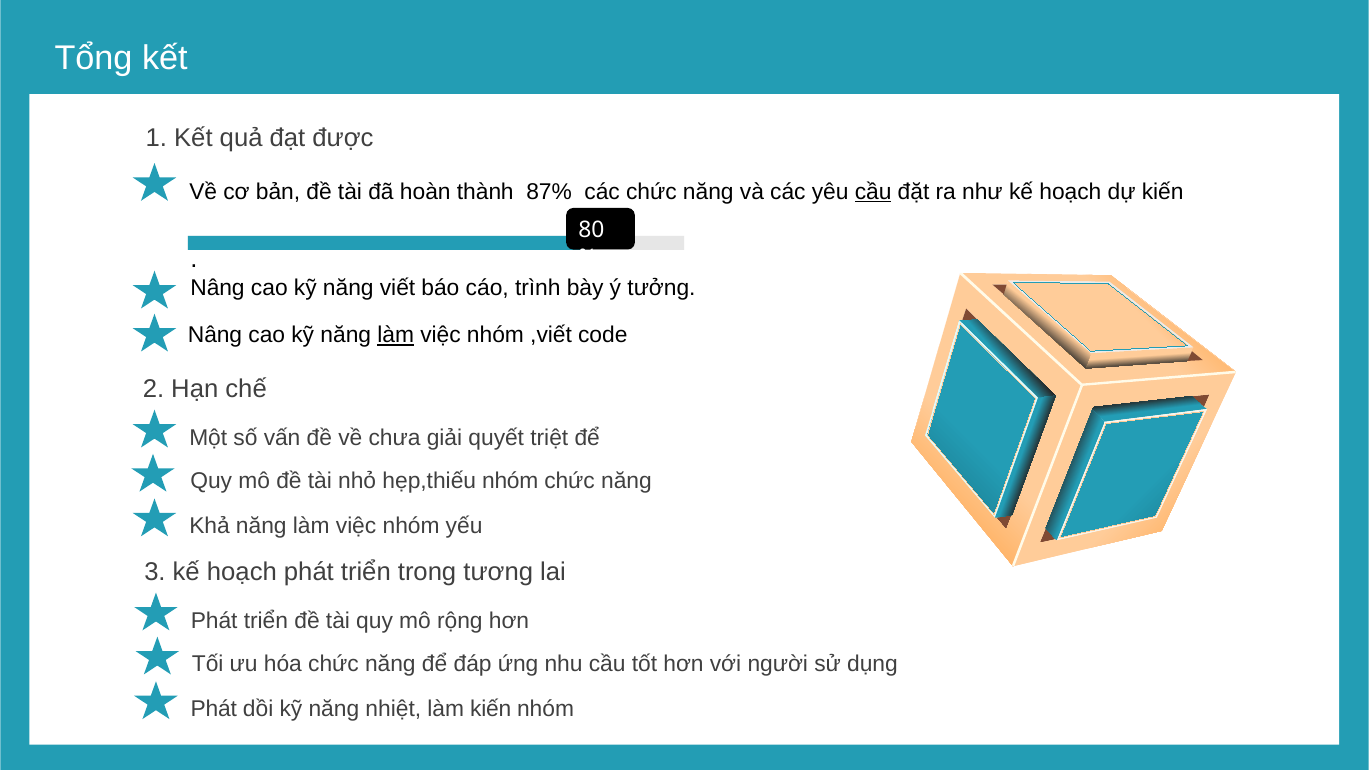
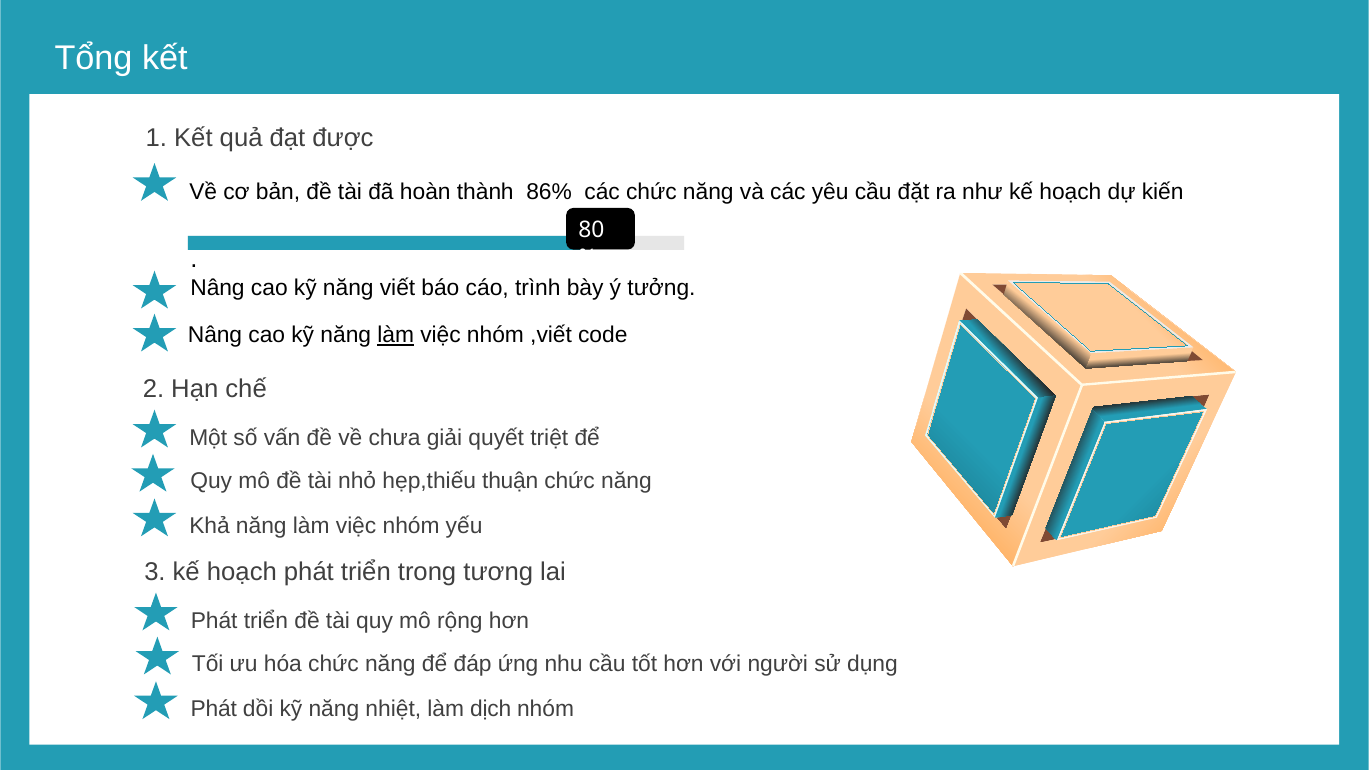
87%: 87% -> 86% (549, 192)
cầu underline: present -> none (873, 192)
hẹp,thiếu nhóm: nhóm -> thuận (510, 481)
làm kiến: kiến -> dịch (491, 709)
